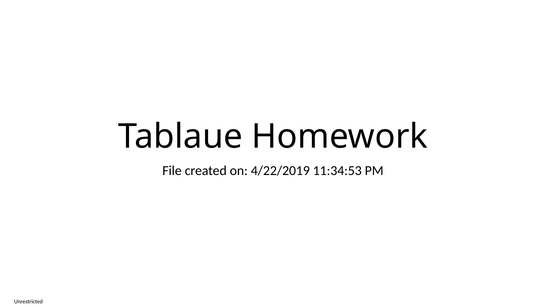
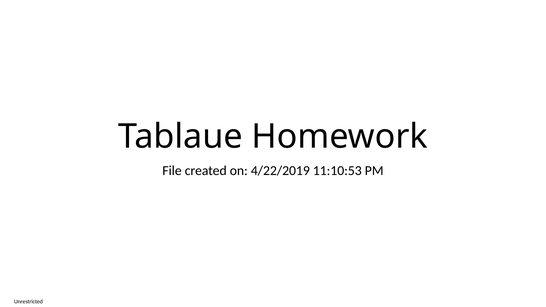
11:34:53: 11:34:53 -> 11:10:53 (337, 171)
